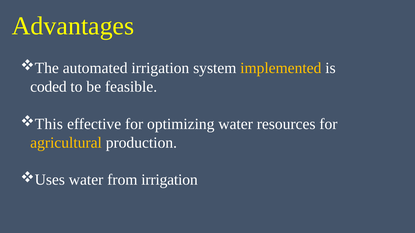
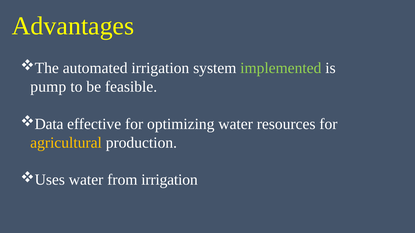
implemented colour: yellow -> light green (281, 68)
coded: coded -> pump (48, 87)
This: This -> Data (49, 124)
